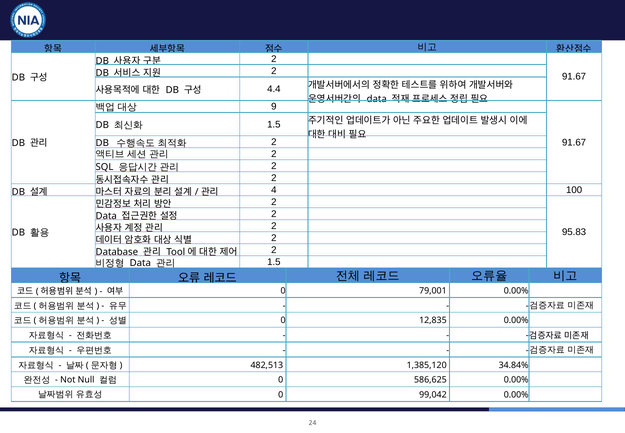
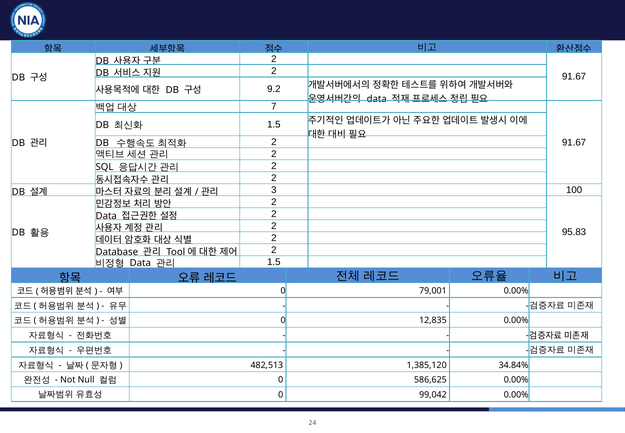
4.4: 4.4 -> 9.2 (274, 89)
9: 9 -> 7 (274, 107)
4: 4 -> 3 (274, 190)
